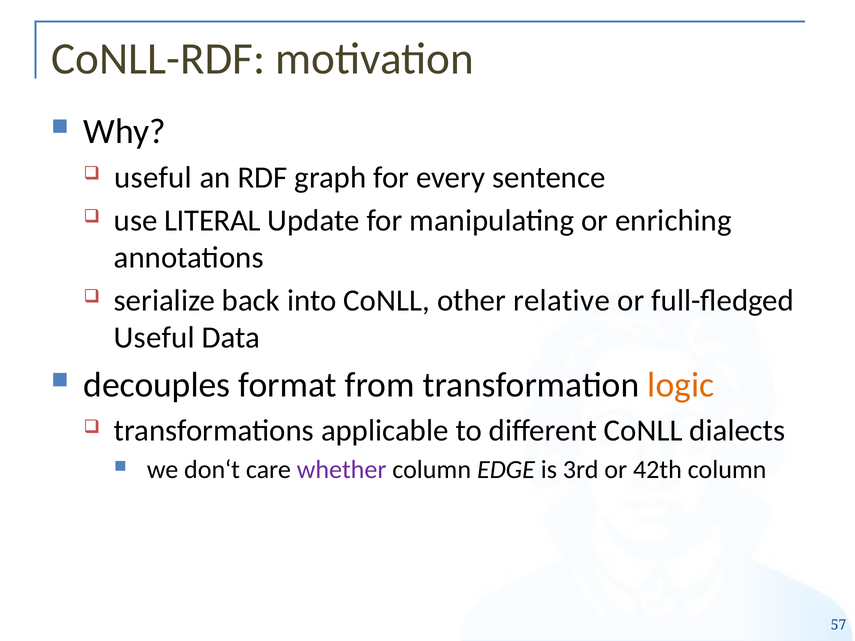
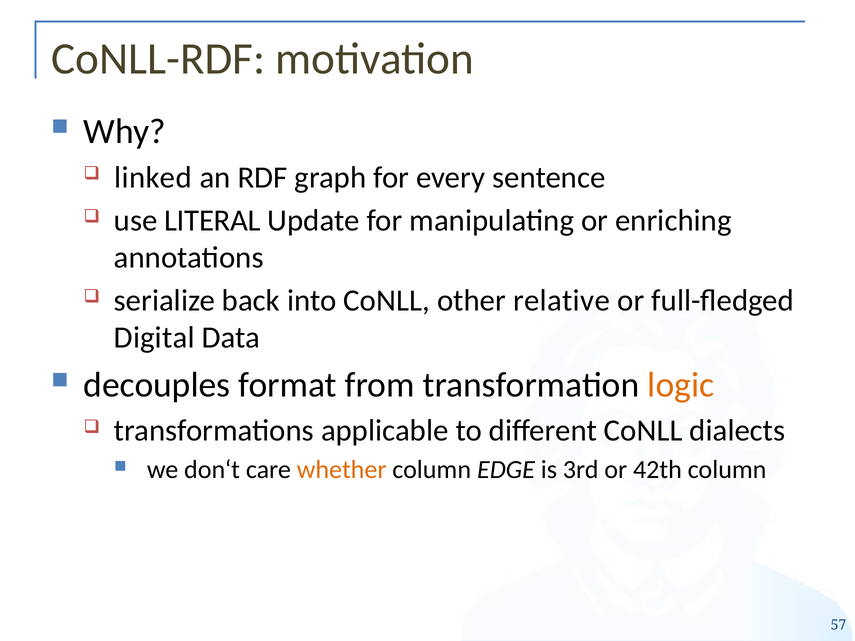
useful: useful -> linked (153, 177)
Useful: Useful -> Digital (154, 338)
whether colour: purple -> orange (342, 470)
